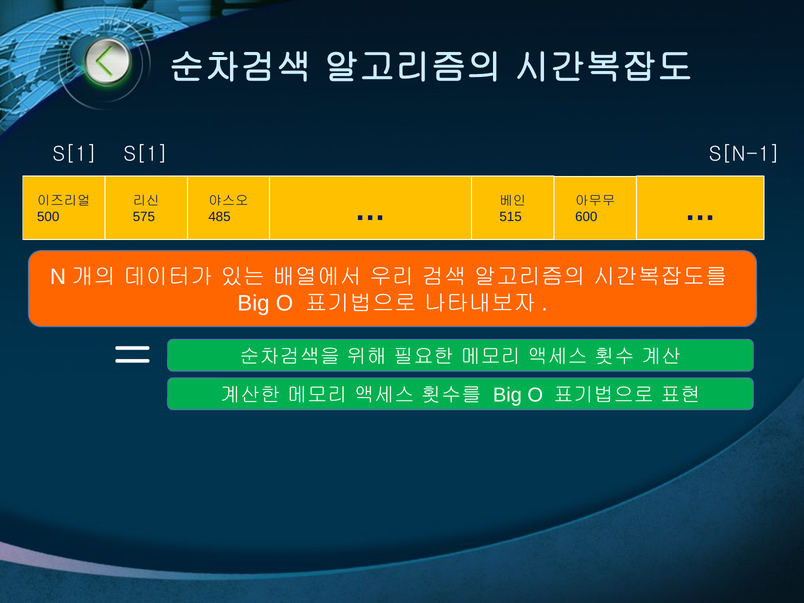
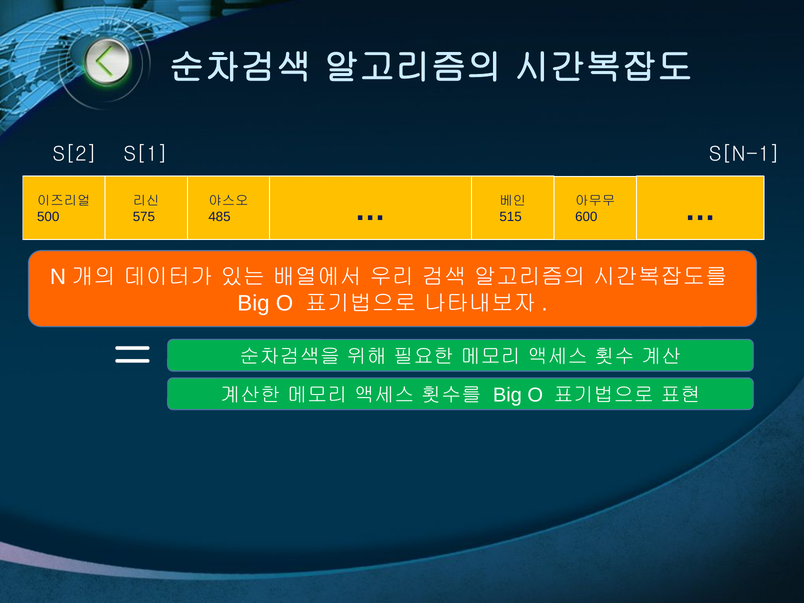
S[1: S[1 -> S[2 (75, 154)
